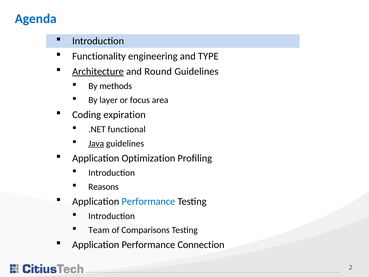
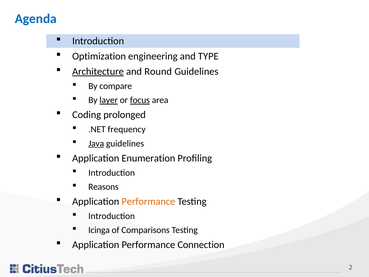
Functionality: Functionality -> Optimization (99, 56)
methods: methods -> compare (116, 86)
layer underline: none -> present (109, 100)
focus underline: none -> present (140, 100)
expiration: expiration -> prolonged (125, 115)
functional: functional -> frequency (127, 129)
Optimization: Optimization -> Enumeration (148, 158)
Performance colour: blue -> orange (148, 201)
Team: Team -> Icinga (99, 230)
